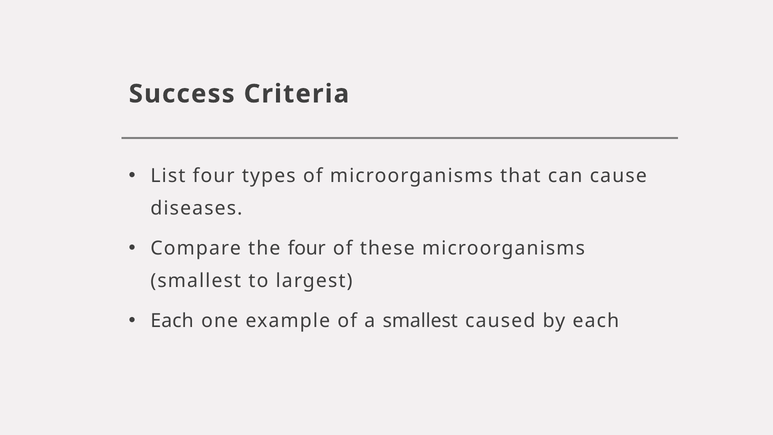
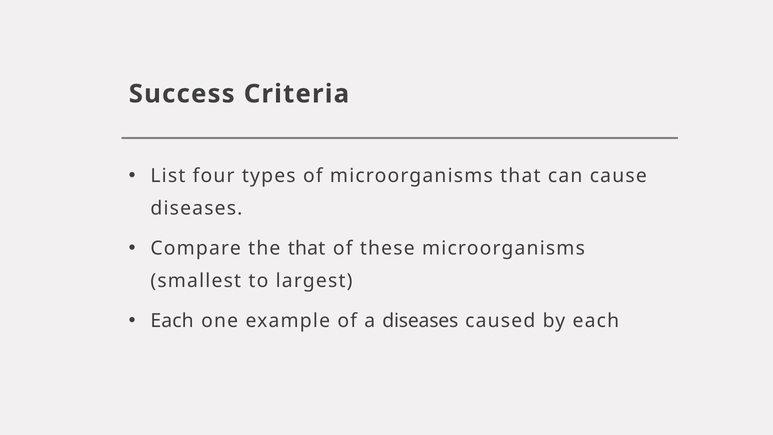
the four: four -> that (307, 248)
a smallest: smallest -> diseases (420, 321)
